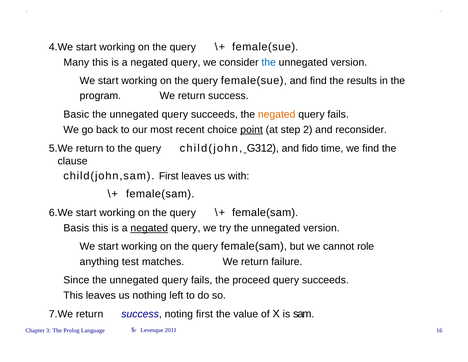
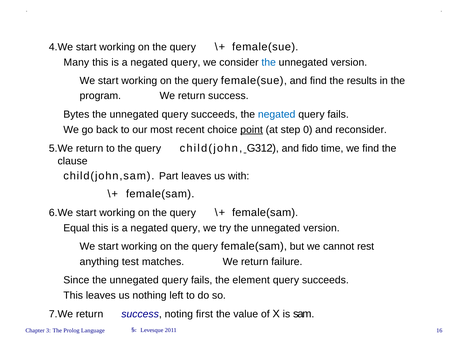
Basic: Basic -> Bytes (76, 114)
negated colour: orange -> blue (277, 114)
2: 2 -> 0 (308, 130)
child(john,sam First: First -> Part (169, 176)
Basis: Basis -> Equal (76, 228)
negated underline: present -> none (149, 228)
role: role -> rest (366, 246)
proceed: proceed -> element (251, 280)
